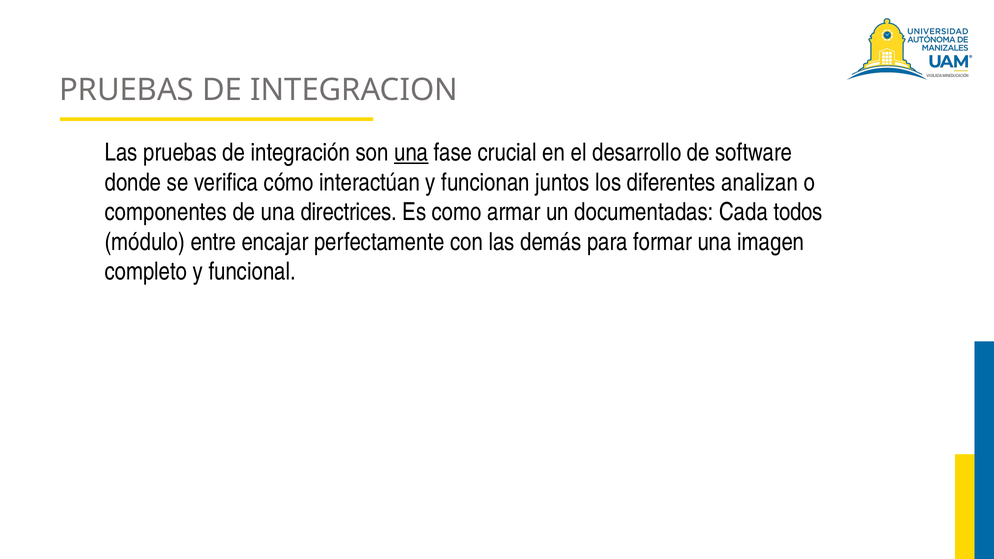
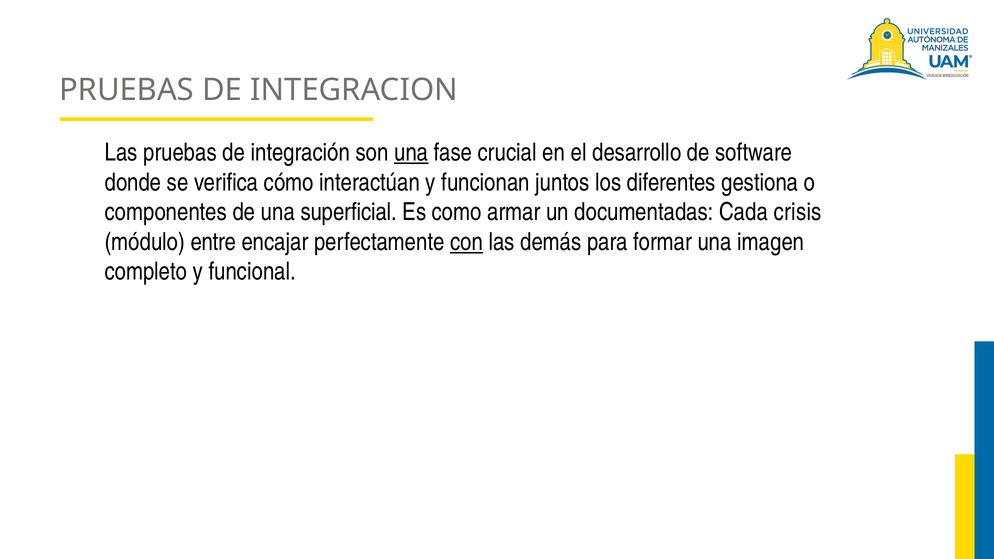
analizan: analizan -> gestiona (760, 182)
directrices: directrices -> superficial (349, 212)
todos: todos -> crisis (798, 212)
con underline: none -> present (467, 242)
